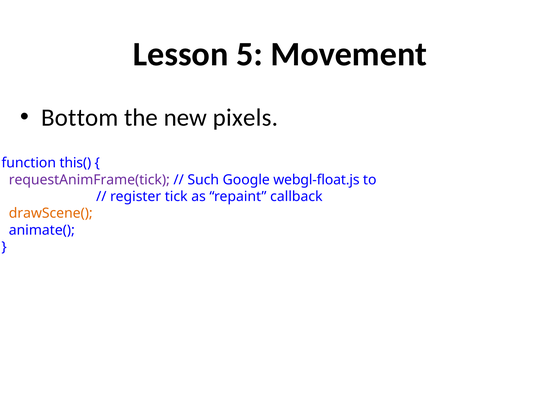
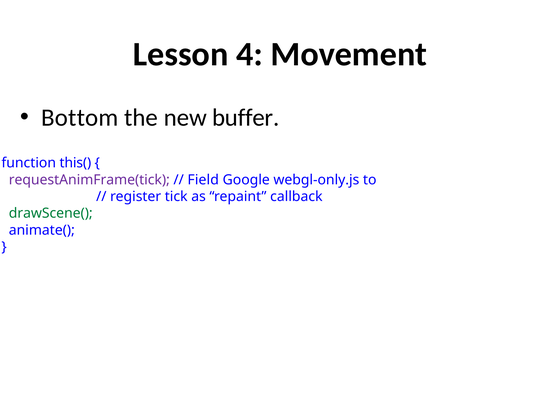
5: 5 -> 4 (249, 54)
pixels: pixels -> buffer (246, 117)
Such: Such -> Field (203, 180)
webgl-float.js: webgl-float.js -> webgl-only.js (316, 180)
drawScene( colour: orange -> green (51, 213)
